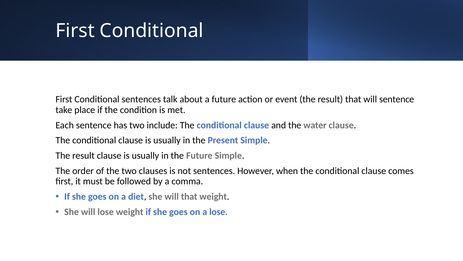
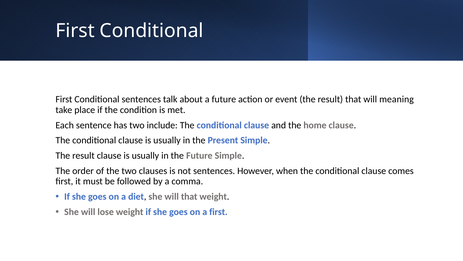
will sentence: sentence -> meaning (397, 99)
water: water -> home (315, 125)
a lose: lose -> first (218, 212)
